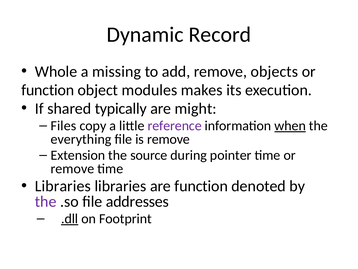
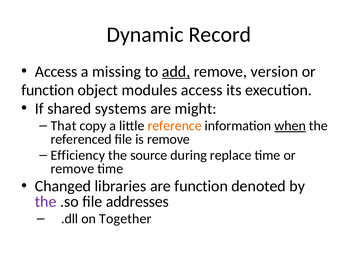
Whole: Whole -> Access (56, 71)
add underline: none -> present (176, 71)
objects: objects -> version (274, 71)
modules makes: makes -> access (202, 90)
typically: typically -> systems (121, 108)
Files: Files -> That (63, 126)
reference colour: purple -> orange (175, 126)
everything: everything -> referenced (81, 139)
Extension: Extension -> Efficiency (78, 155)
pointer: pointer -> replace (231, 155)
Libraries: Libraries -> Changed (63, 186)
.dll underline: present -> none (70, 218)
Footprint: Footprint -> Together (125, 218)
